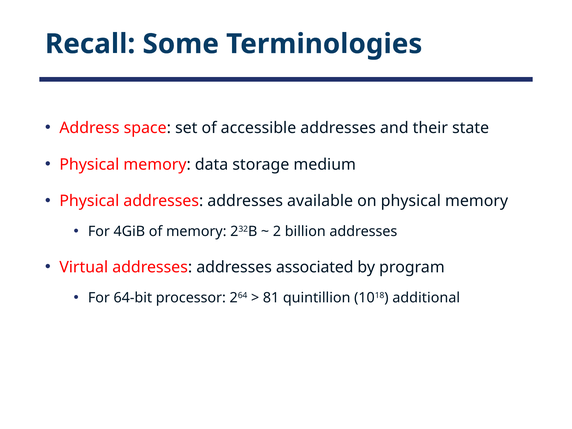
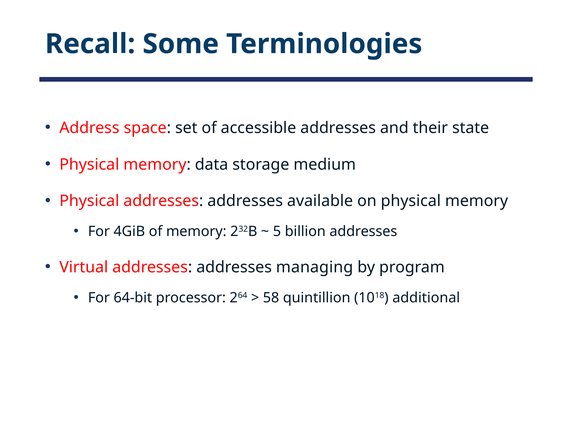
2: 2 -> 5 (277, 232)
associated: associated -> managing (315, 267)
81: 81 -> 58 (271, 298)
